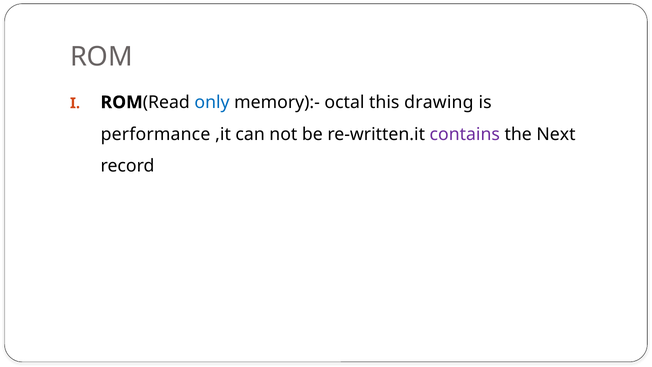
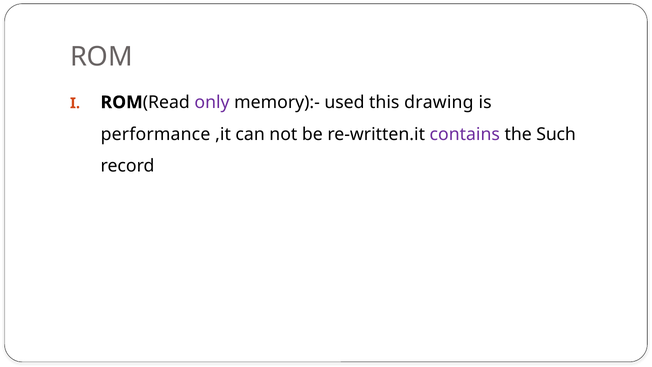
only colour: blue -> purple (212, 102)
octal: octal -> used (344, 102)
Next: Next -> Such (556, 134)
